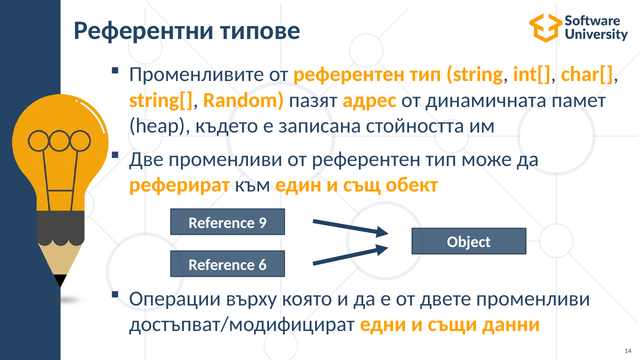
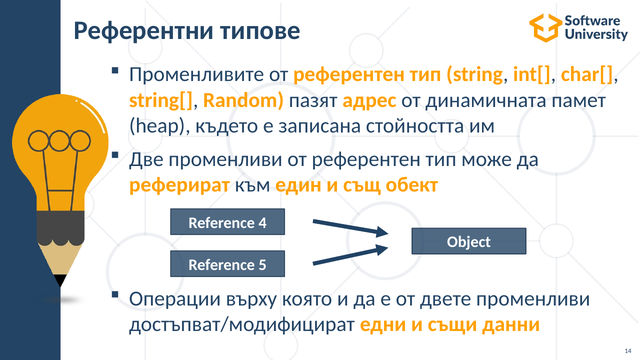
9: 9 -> 4 (263, 223)
6: 6 -> 5 (263, 265)
